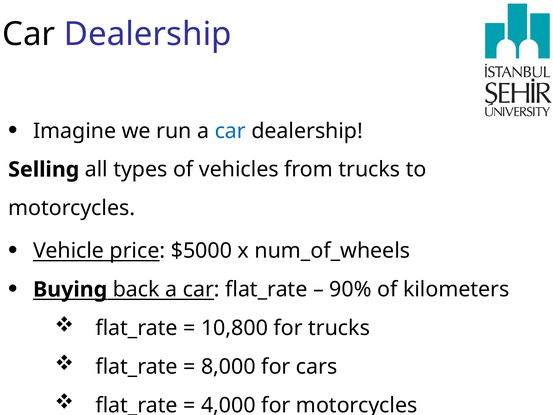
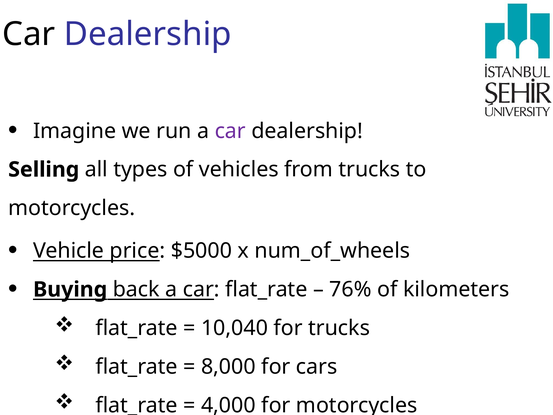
car colour: blue -> purple (230, 131)
90%: 90% -> 76% (350, 289)
10,800: 10,800 -> 10,040 (235, 328)
